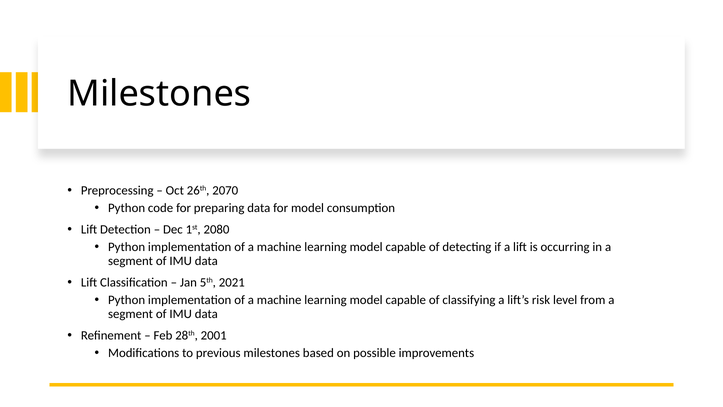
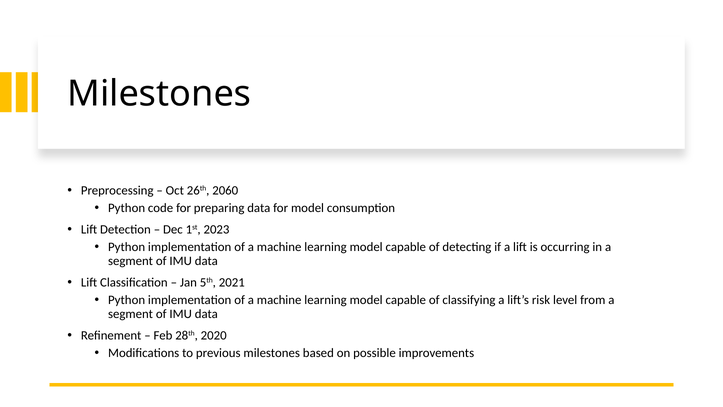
2070: 2070 -> 2060 (225, 190)
2080: 2080 -> 2023 (216, 229)
2001: 2001 -> 2020 (214, 335)
